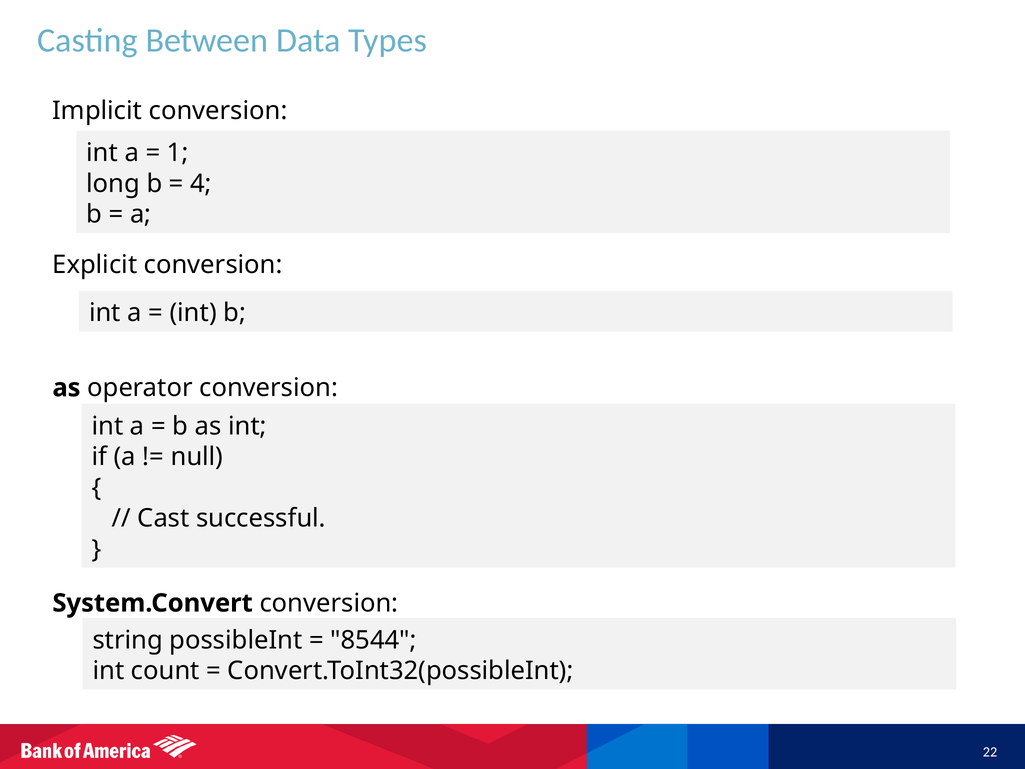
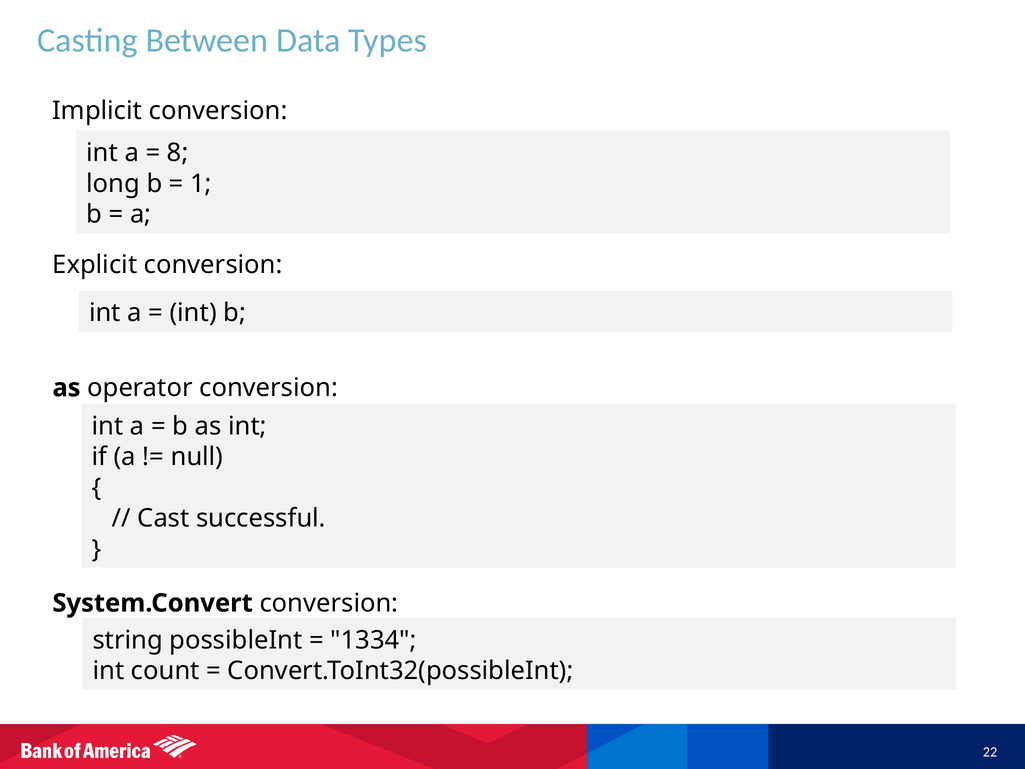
1: 1 -> 8 (178, 153)
4: 4 -> 1 (201, 184)
8544: 8544 -> 1334 (374, 640)
